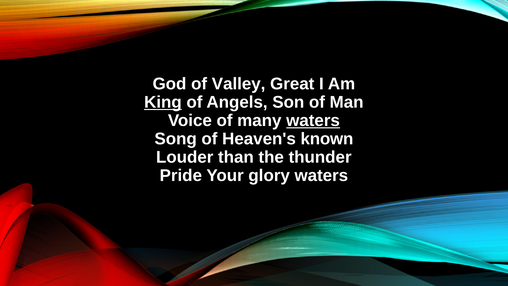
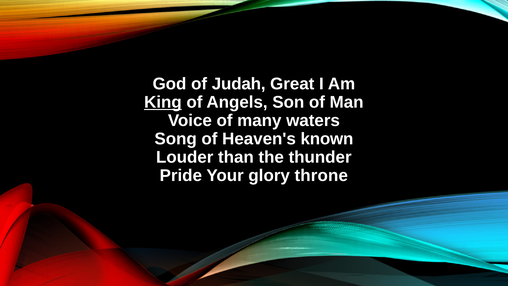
Valley: Valley -> Judah (239, 84)
waters underline: present -> none (313, 120)
glory waters: waters -> throne (321, 175)
